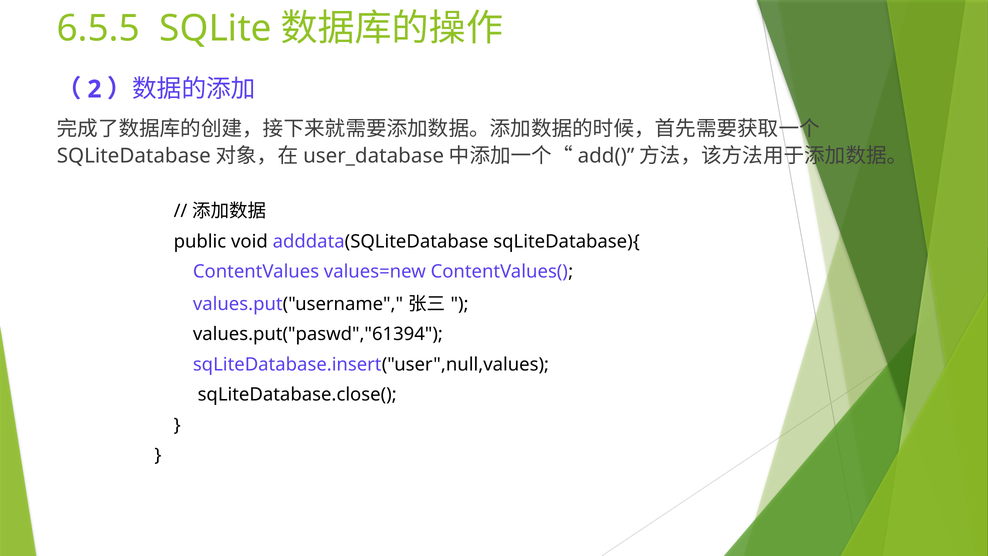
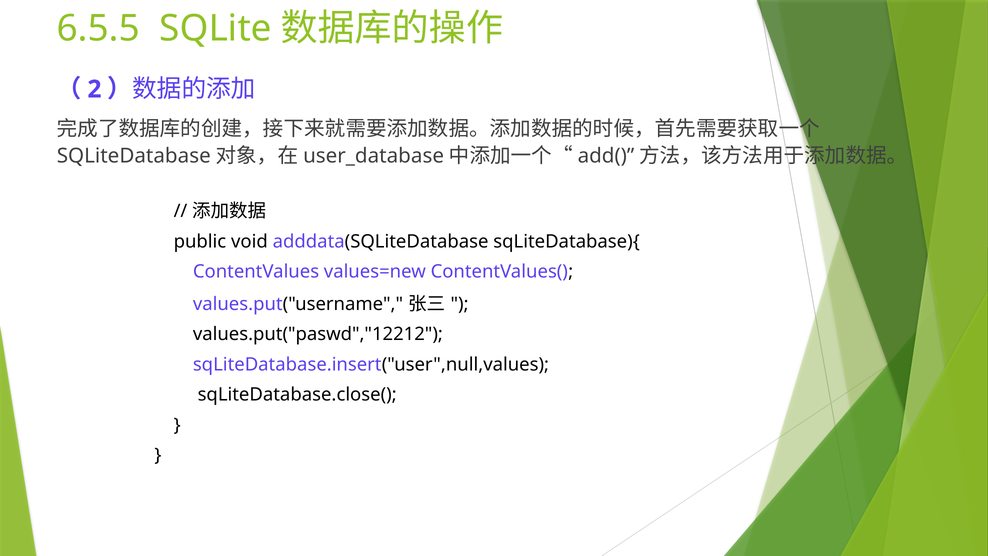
values.put("paswd","61394: values.put("paswd","61394 -> values.put("paswd","12212 (318, 334)
